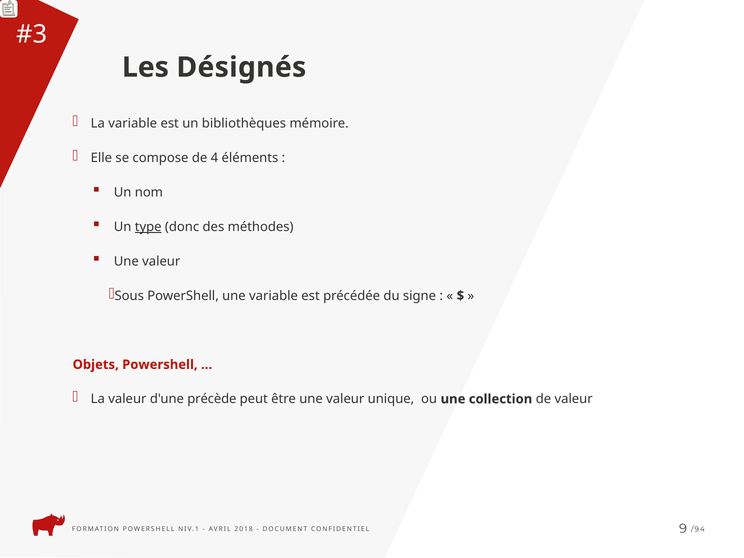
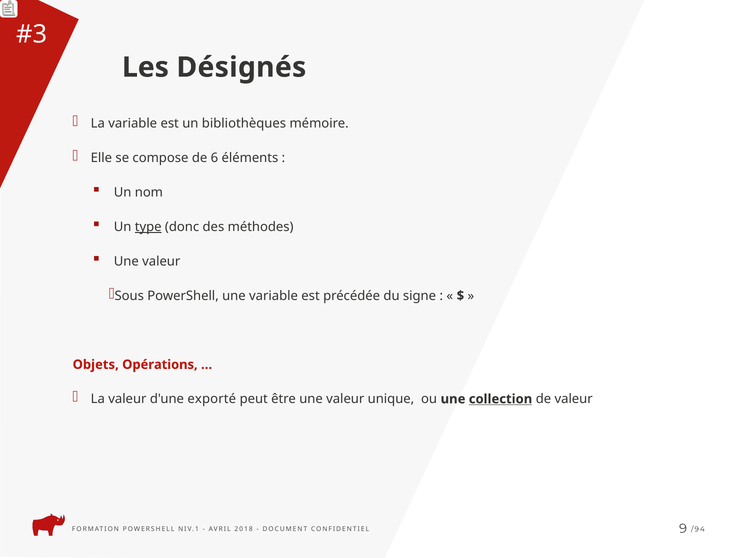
4: 4 -> 6 (214, 158)
Objets Powershell: Powershell -> Opérations (160, 365)
précède: précède -> exporté (212, 399)
collection underline: none -> present (501, 399)
